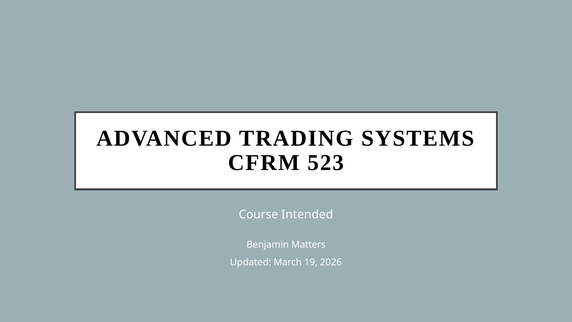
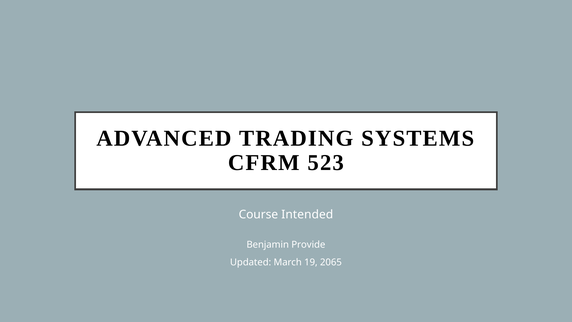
Matters: Matters -> Provide (308, 245)
2026: 2026 -> 2065 (331, 262)
